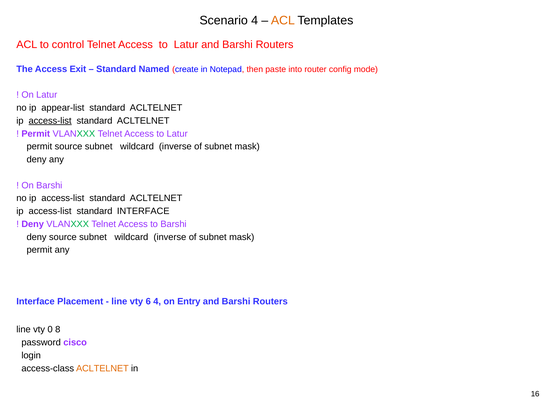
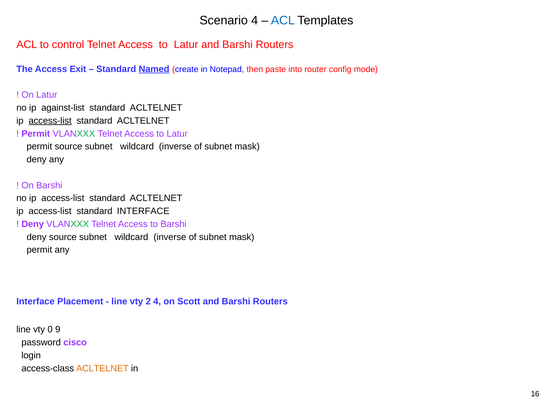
ACL colour: orange -> blue (283, 20)
Named underline: none -> present (154, 69)
appear-list: appear-list -> against-list (63, 108)
6: 6 -> 2 (148, 301)
Entry: Entry -> Scott (189, 301)
8: 8 -> 9 (58, 329)
